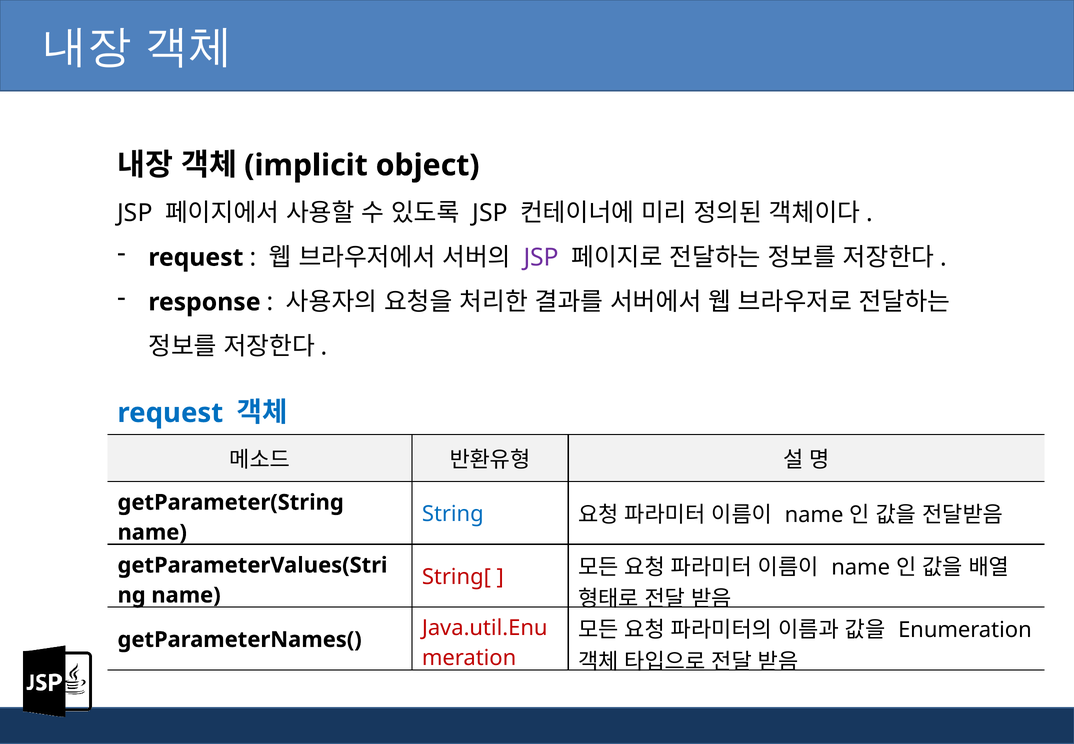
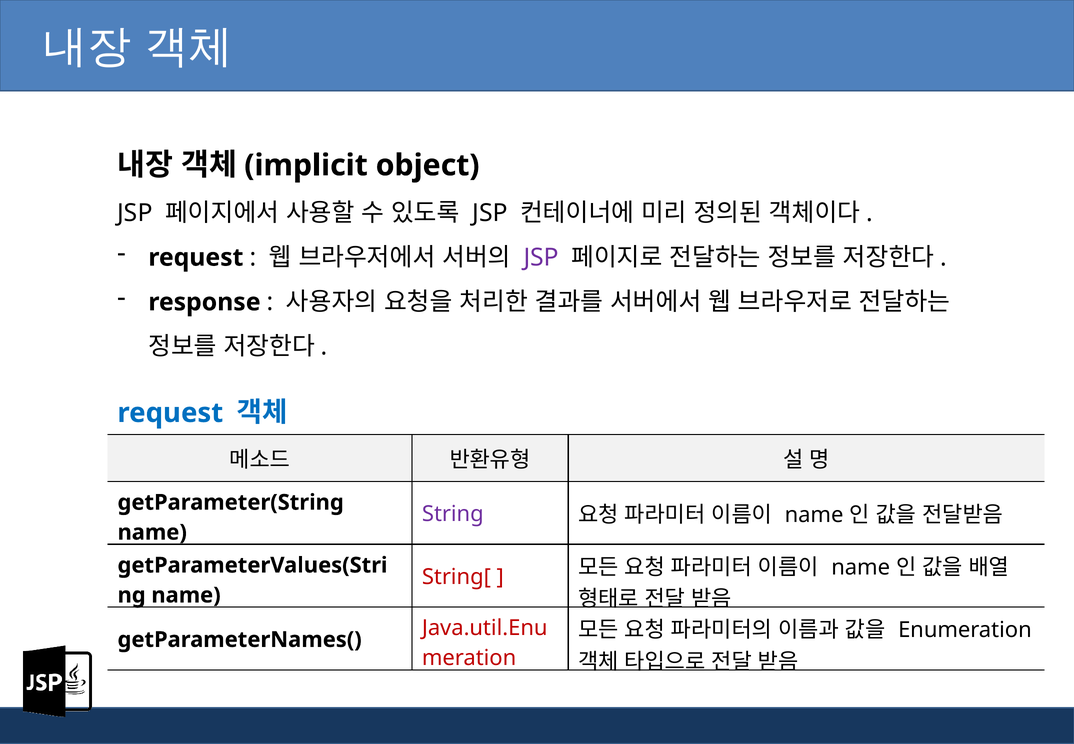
String colour: blue -> purple (453, 514)
